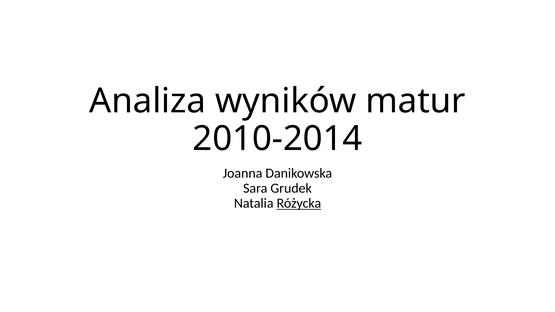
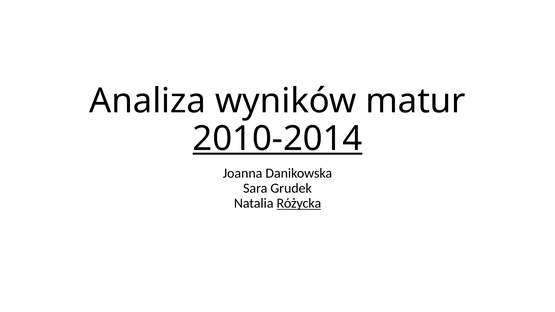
2010-2014 underline: none -> present (278, 139)
